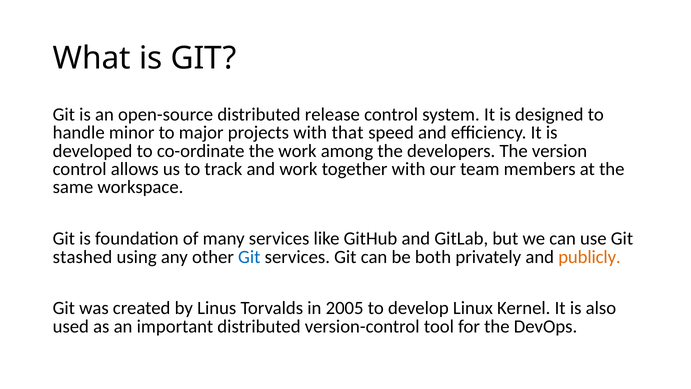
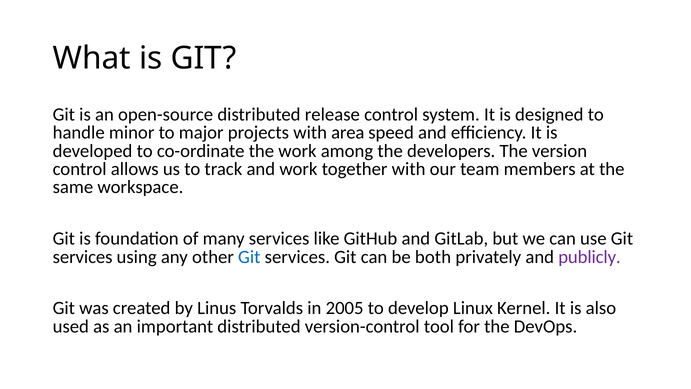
that: that -> area (348, 133)
stashed: stashed -> services (83, 257)
publicly colour: orange -> purple (589, 257)
